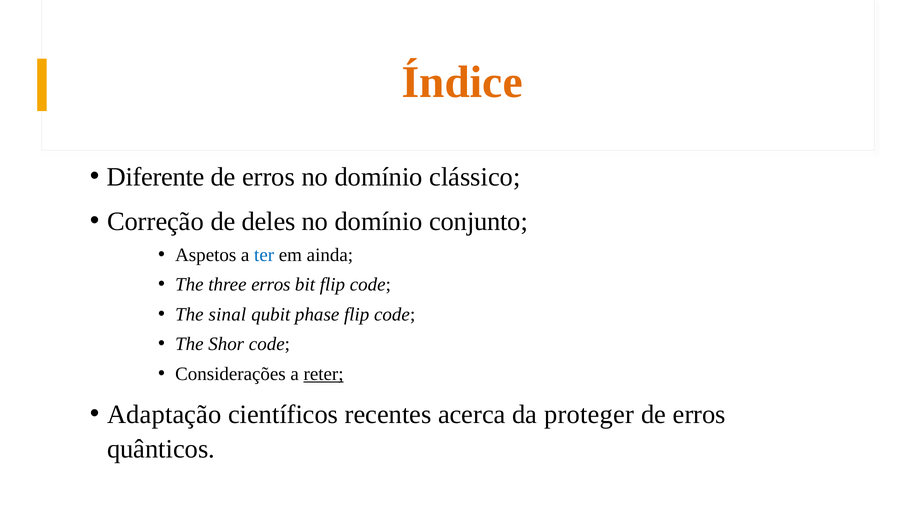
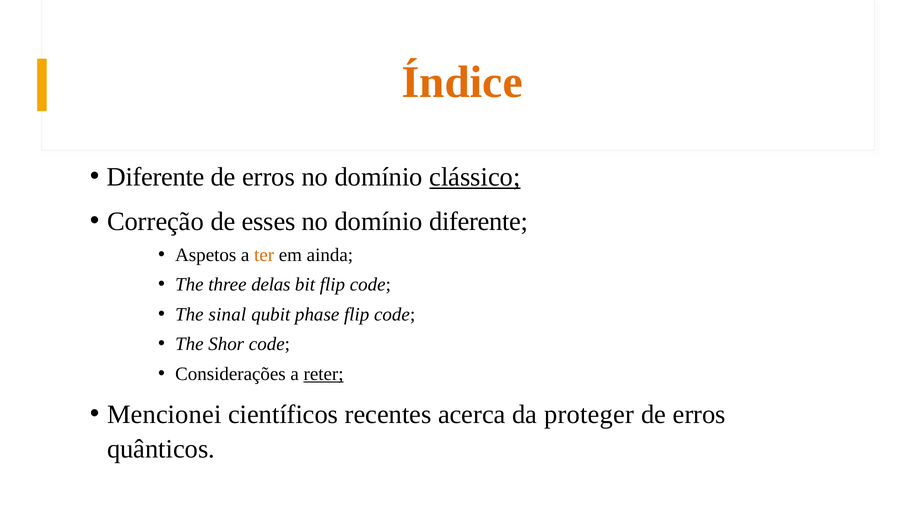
clássico underline: none -> present (475, 177)
deles: deles -> esses (269, 221)
domínio conjunto: conjunto -> diferente (479, 221)
ter colour: blue -> orange (264, 255)
three erros: erros -> delas (271, 285)
Adaptação: Adaptação -> Mencionei (164, 415)
